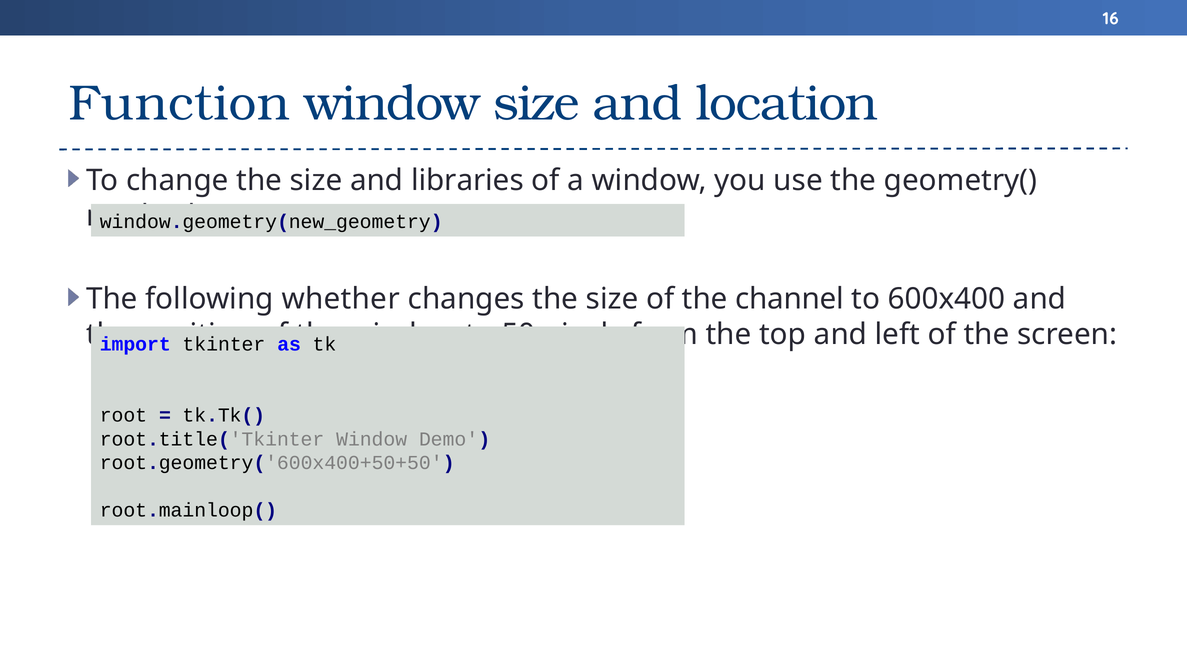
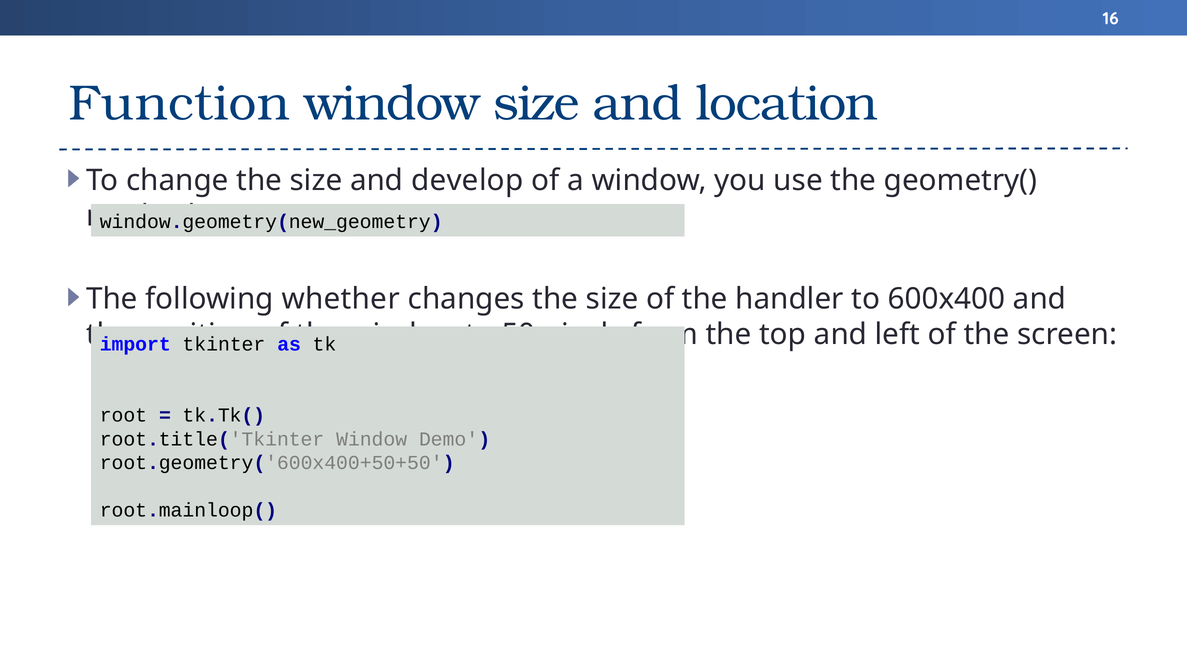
libraries: libraries -> develop (467, 180)
channel: channel -> handler (790, 299)
